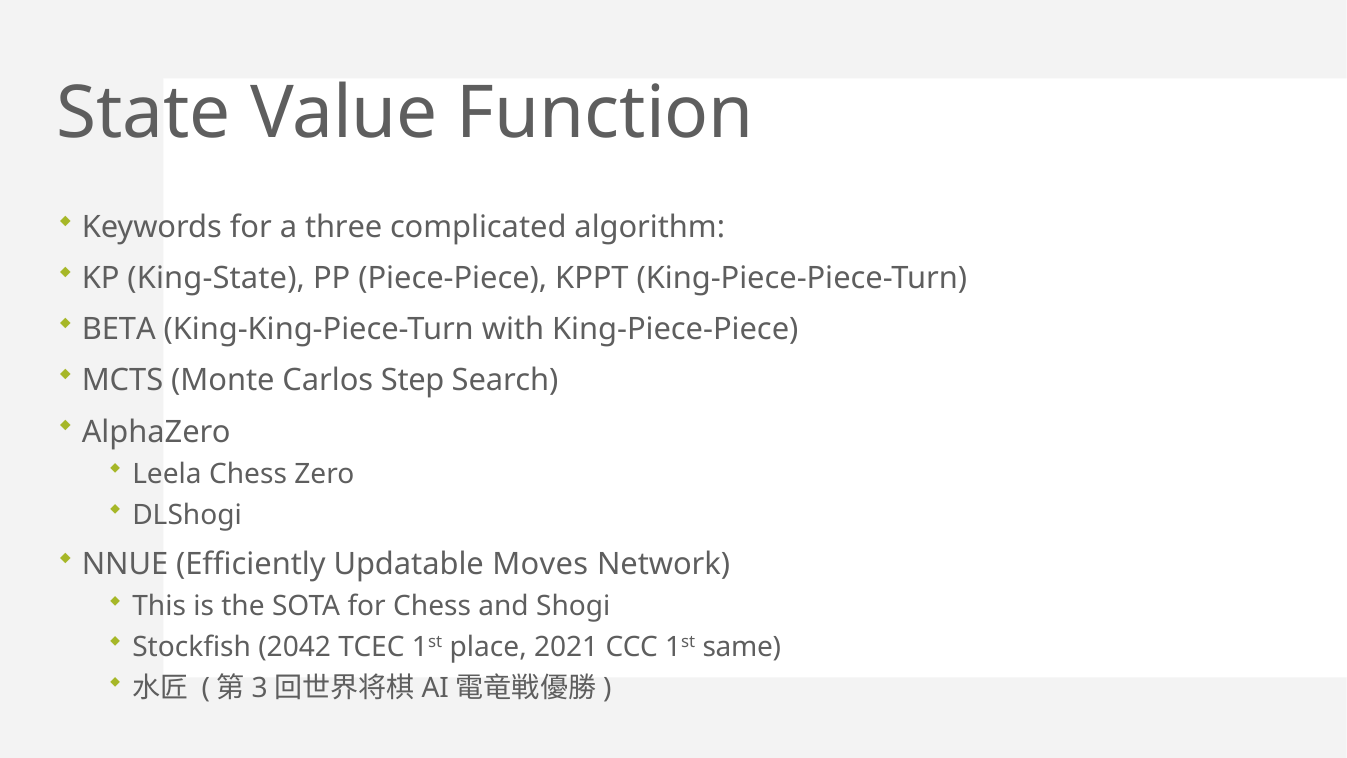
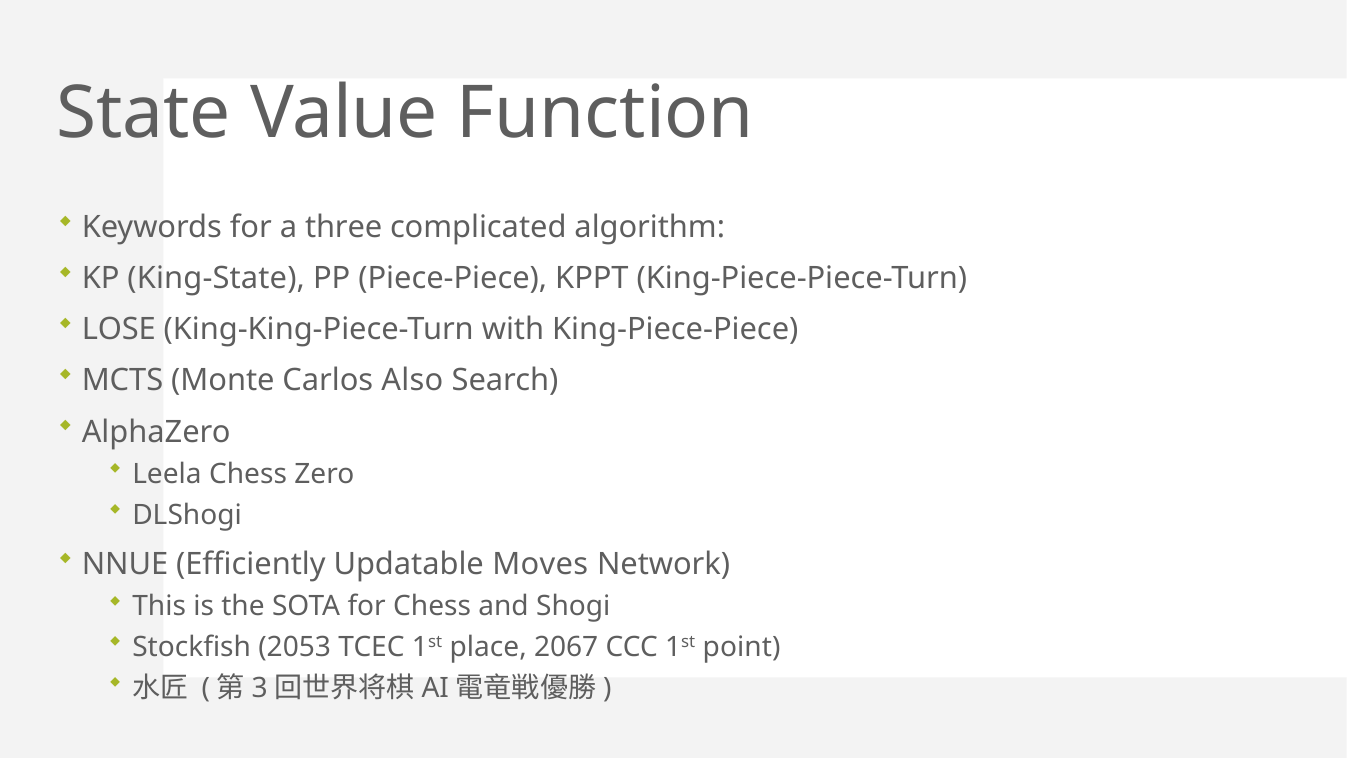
BETA: BETA -> LOSE (119, 330)
Step: Step -> Also (412, 381)
2042: 2042 -> 2053 (295, 647)
2021: 2021 -> 2067 (566, 647)
same: same -> point (742, 647)
